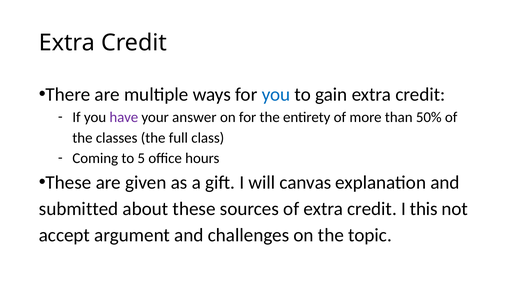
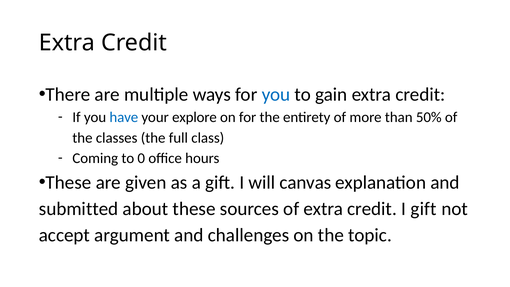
have colour: purple -> blue (124, 117)
answer: answer -> explore (194, 117)
5: 5 -> 0 (141, 158)
I this: this -> gift (424, 209)
